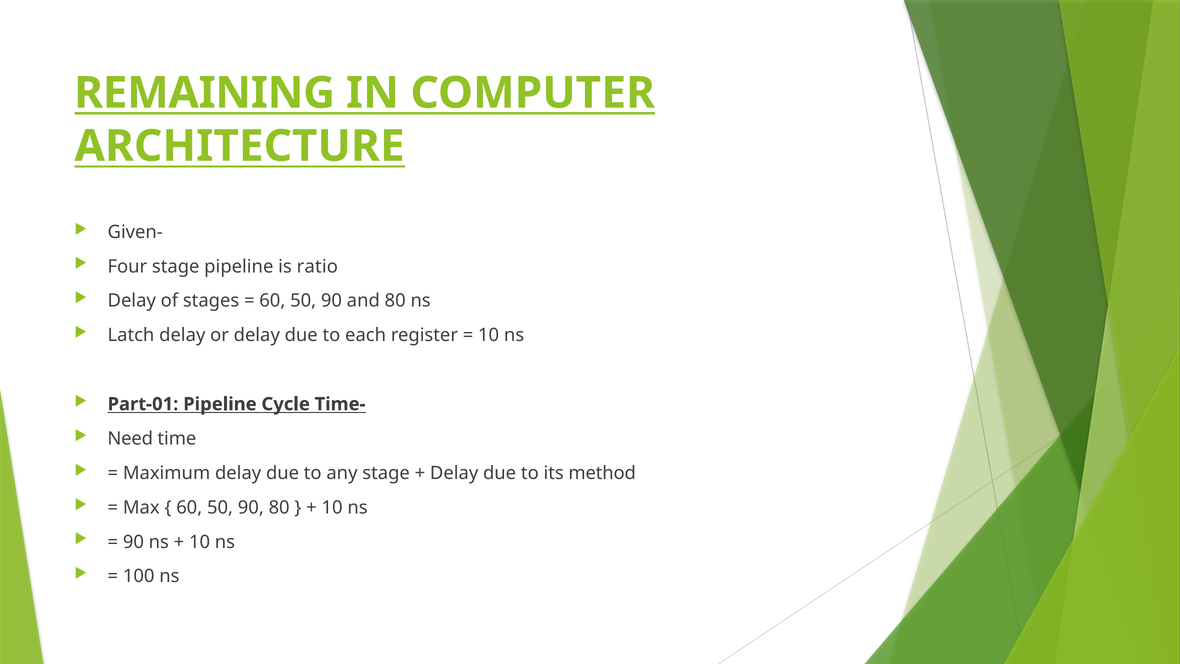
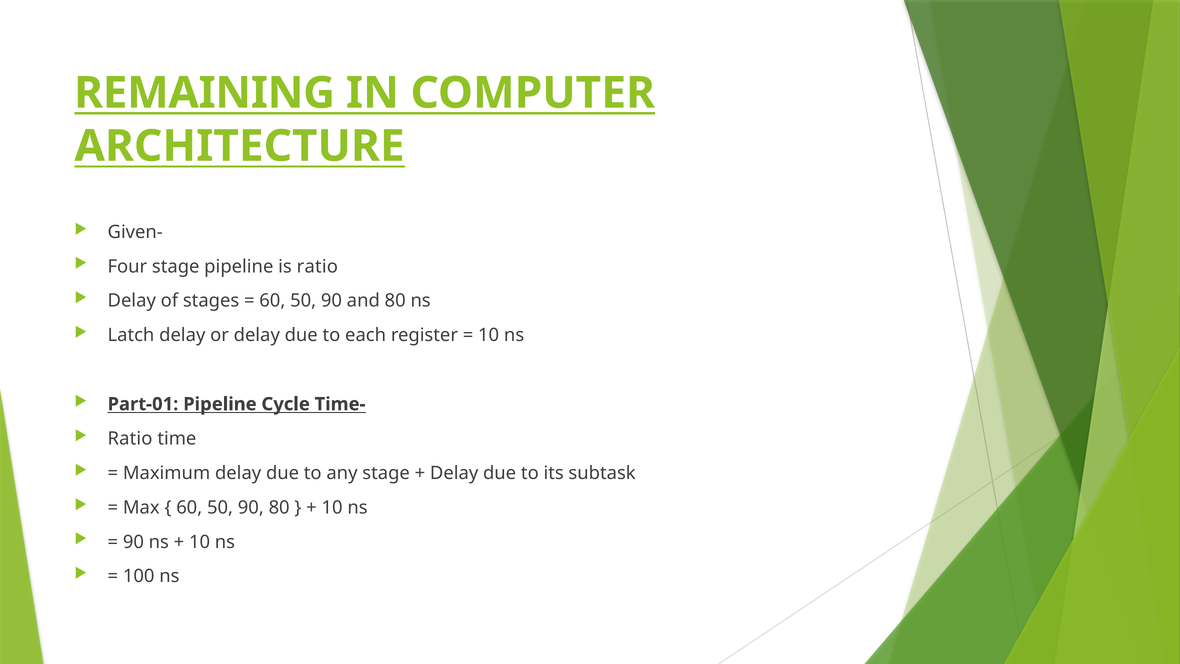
Need: Need -> Ratio (130, 438)
method: method -> subtask (602, 473)
